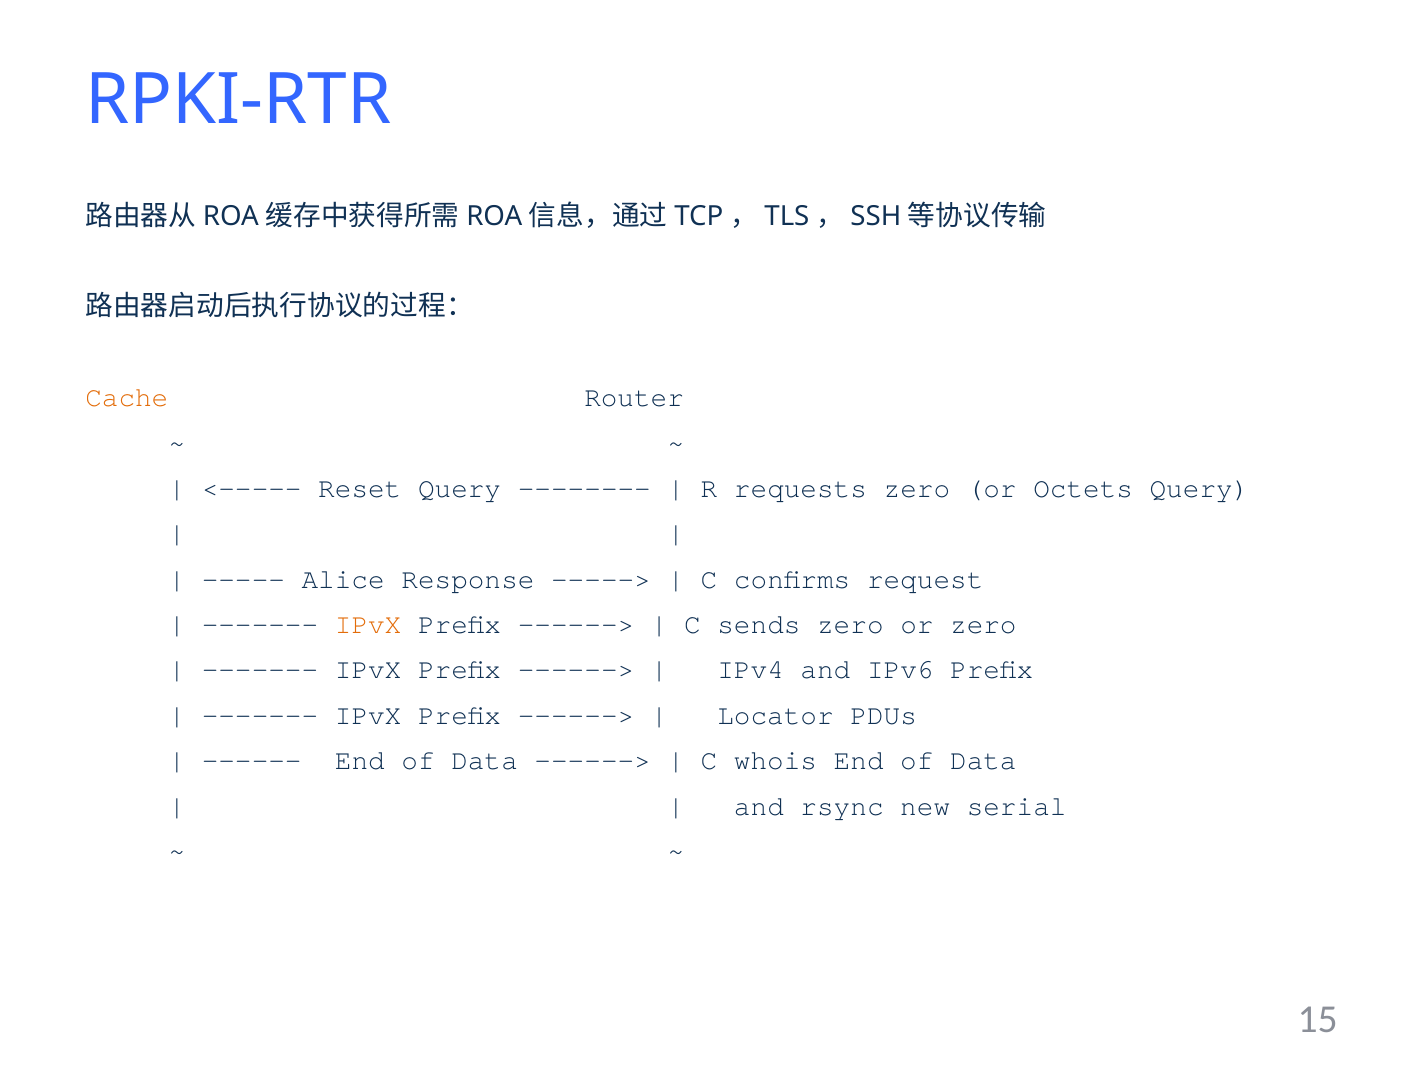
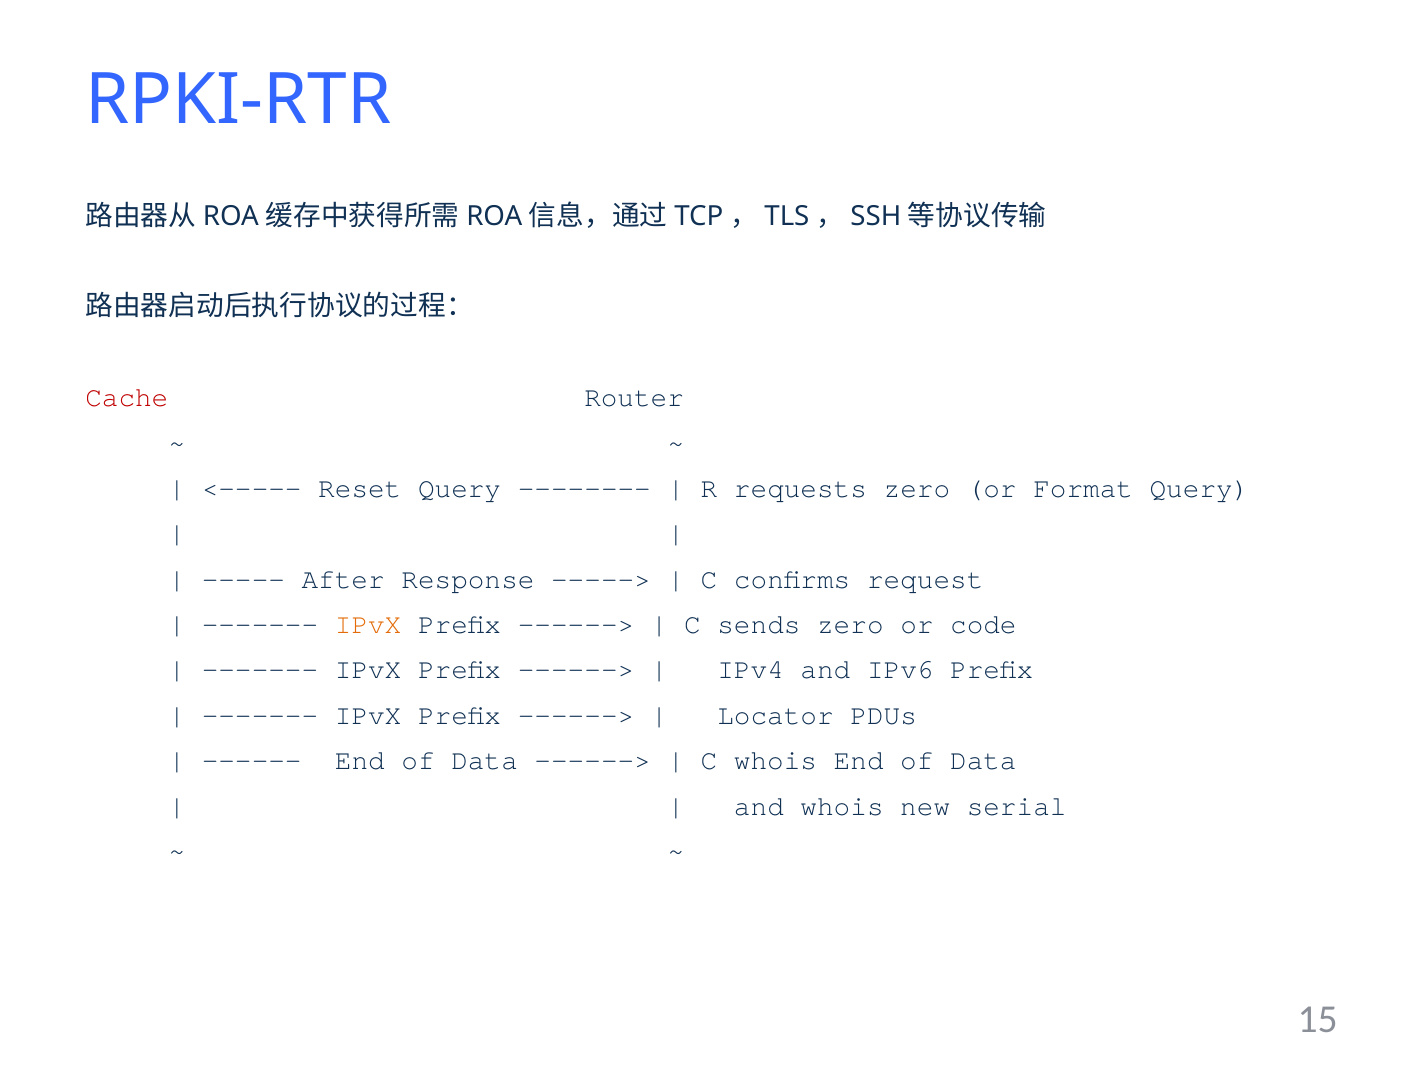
Cache colour: orange -> red (127, 398)
Octets: Octets -> Format (1083, 488)
Alice: Alice -> After (343, 579)
or zero: zero -> code (983, 625)
and rsync: rsync -> whois (842, 806)
